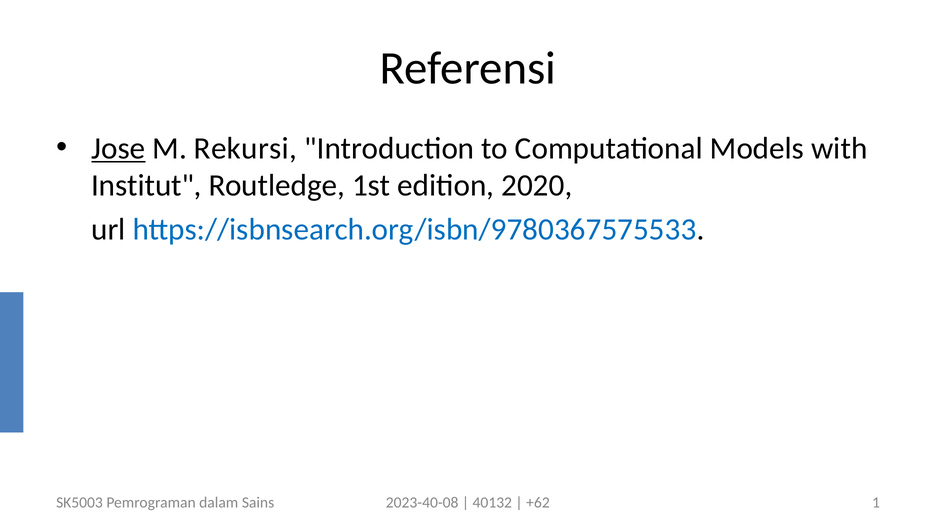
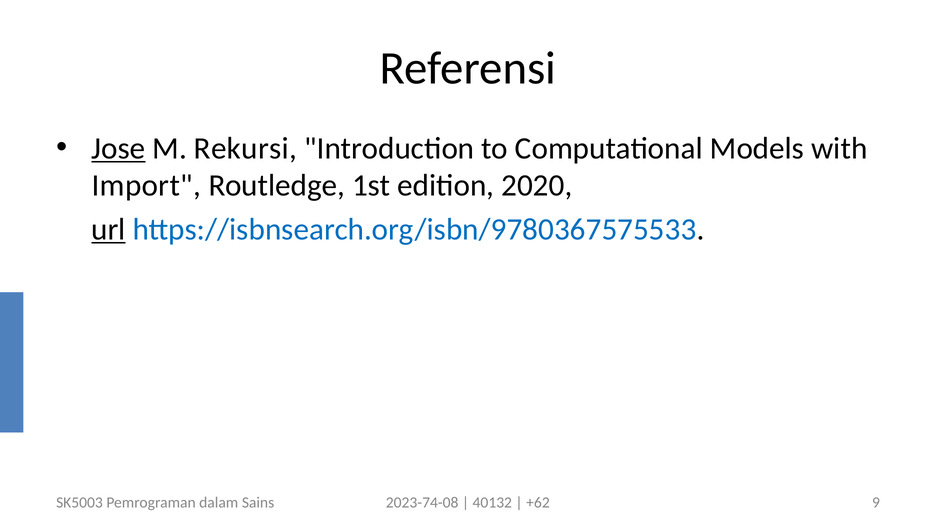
Institut: Institut -> Import (146, 186)
url underline: none -> present (108, 230)
2023-40-08: 2023-40-08 -> 2023-74-08 (422, 503)
1: 1 -> 9 (876, 503)
